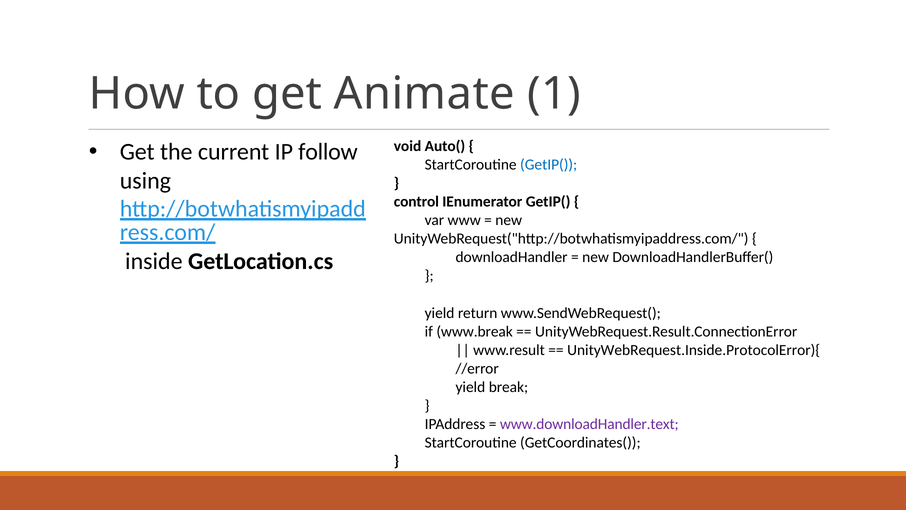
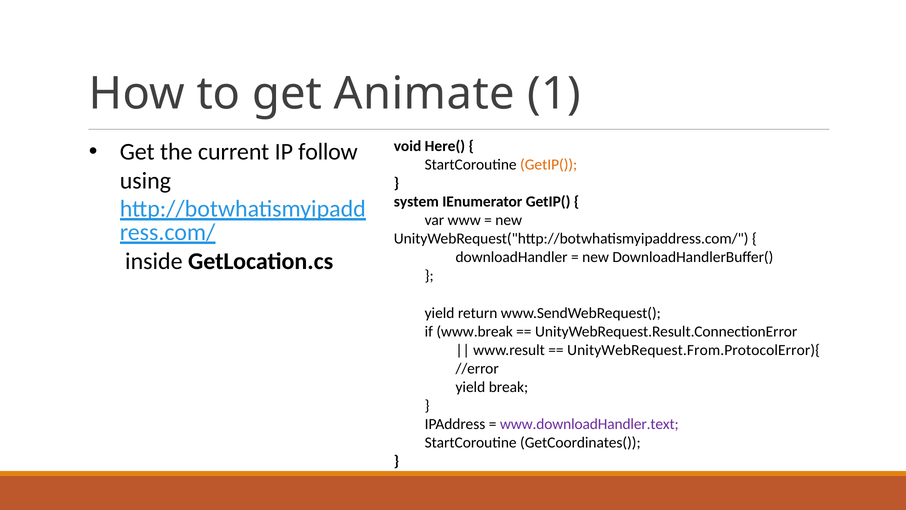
Auto(: Auto( -> Here( (445, 146)
GetIP( colour: blue -> orange (549, 165)
control: control -> system (416, 202)
UnityWebRequest.Inside.ProtocolError){: UnityWebRequest.Inside.ProtocolError){ -> UnityWebRequest.From.ProtocolError){ (694, 350)
